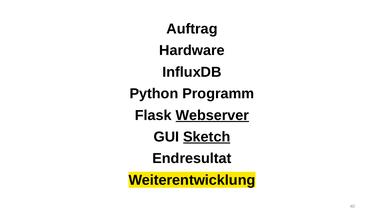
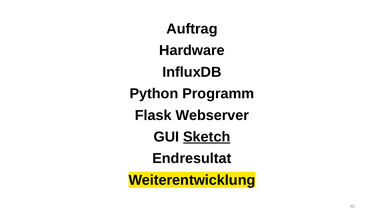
Webserver underline: present -> none (212, 115)
